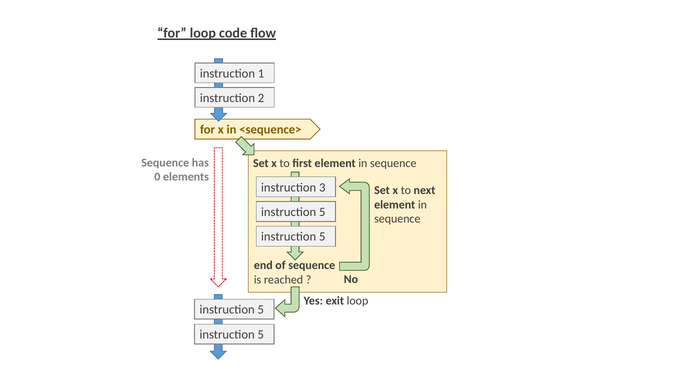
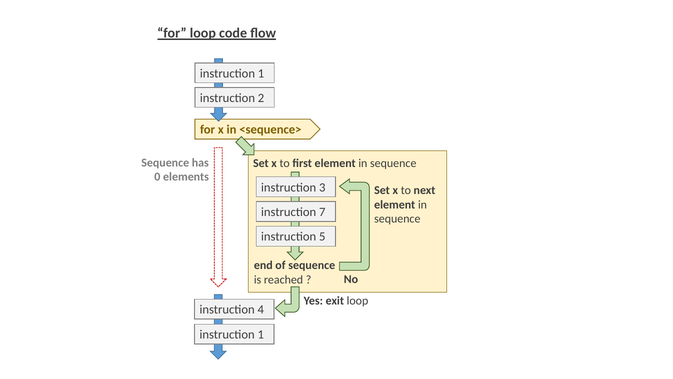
5: 5 -> 7 (322, 212)
5: 5 -> 4 (261, 309)
5: 5 -> 1 (261, 334)
